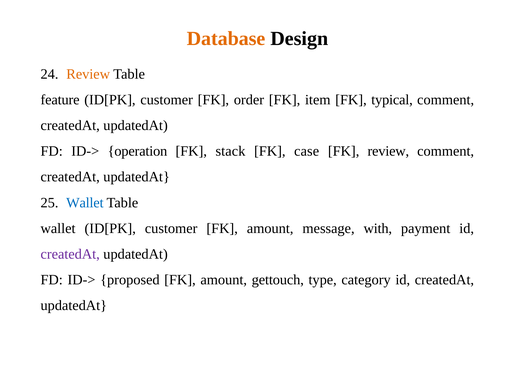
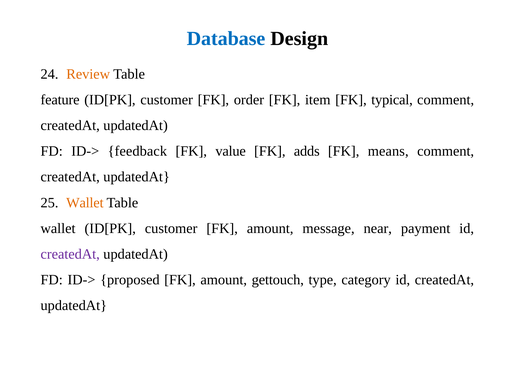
Database colour: orange -> blue (226, 39)
operation: operation -> feedback (137, 151)
stack: stack -> value (231, 151)
case: case -> adds (307, 151)
FK review: review -> means (388, 151)
Wallet colour: blue -> orange (85, 203)
with: with -> near (378, 229)
